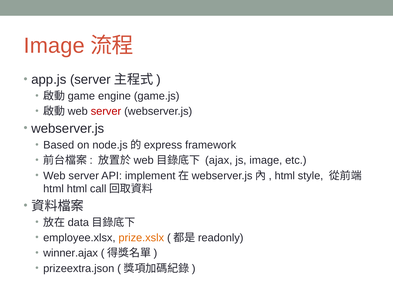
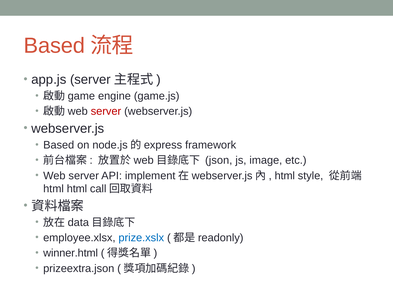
Image: Image -> Based (54, 46)
ajax: ajax -> json (219, 160)
prize.xslx colour: orange -> blue (141, 238)
winner.ajax: winner.ajax -> winner.html (71, 253)
